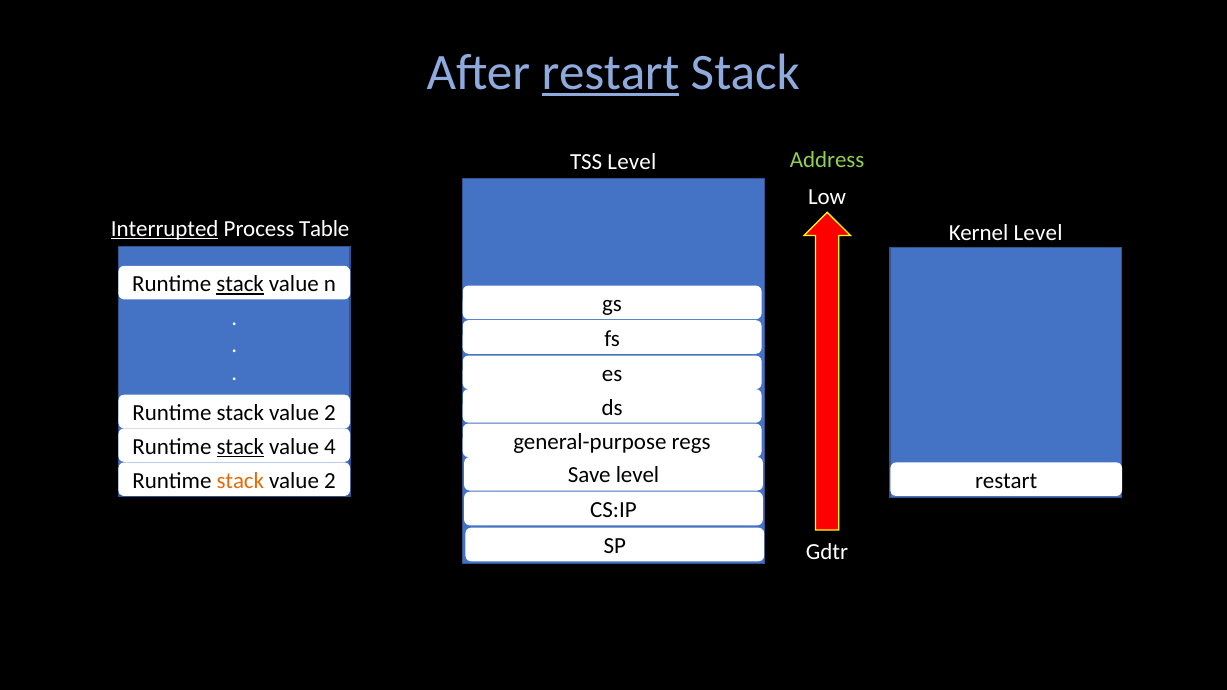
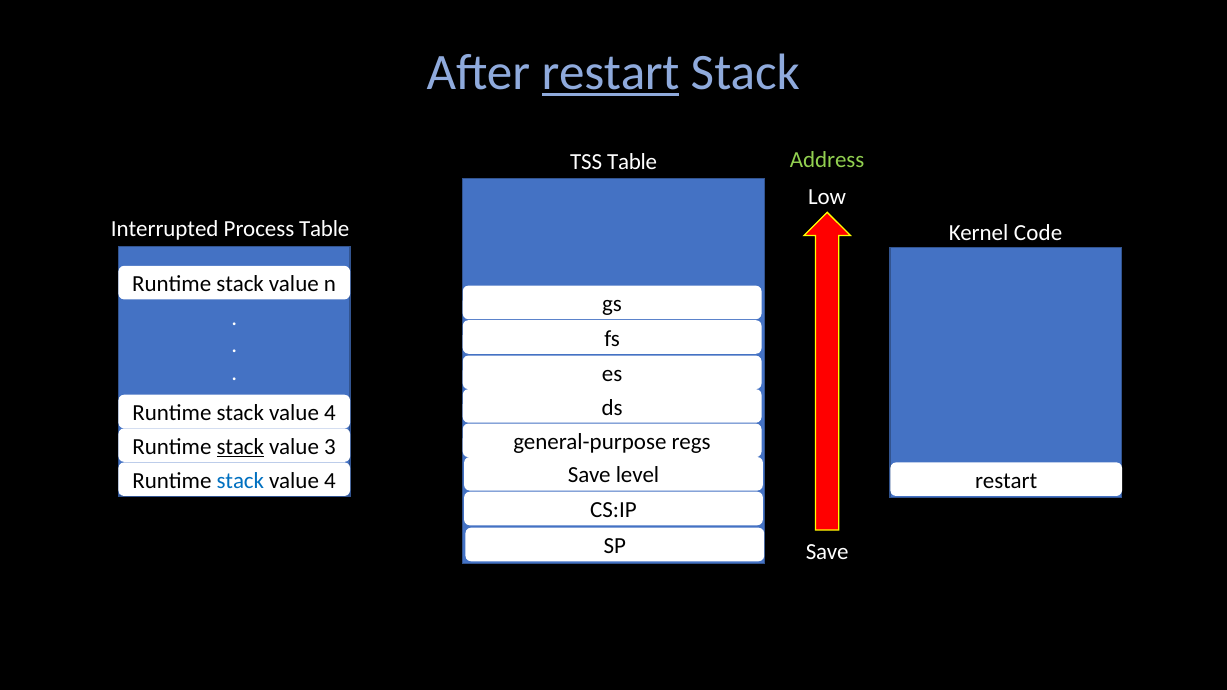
TSS Level: Level -> Table (632, 161)
Interrupted underline: present -> none (165, 229)
Kernel Level: Level -> Code (1038, 233)
stack underline: present -> none (240, 284)
2: 2 -> 4 (330, 413)
4: 4 -> 3 (330, 447)
stack colour: orange -> blue (240, 481)
2: 2 -> 4 (330, 481)
Gdtr: Gdtr -> Save (827, 552)
